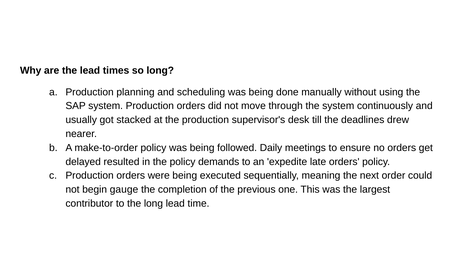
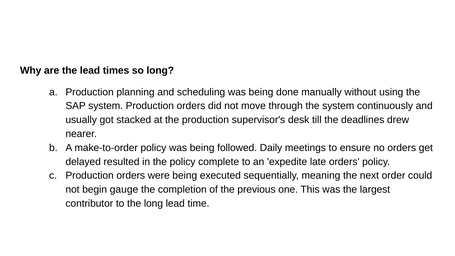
demands: demands -> complete (219, 162)
